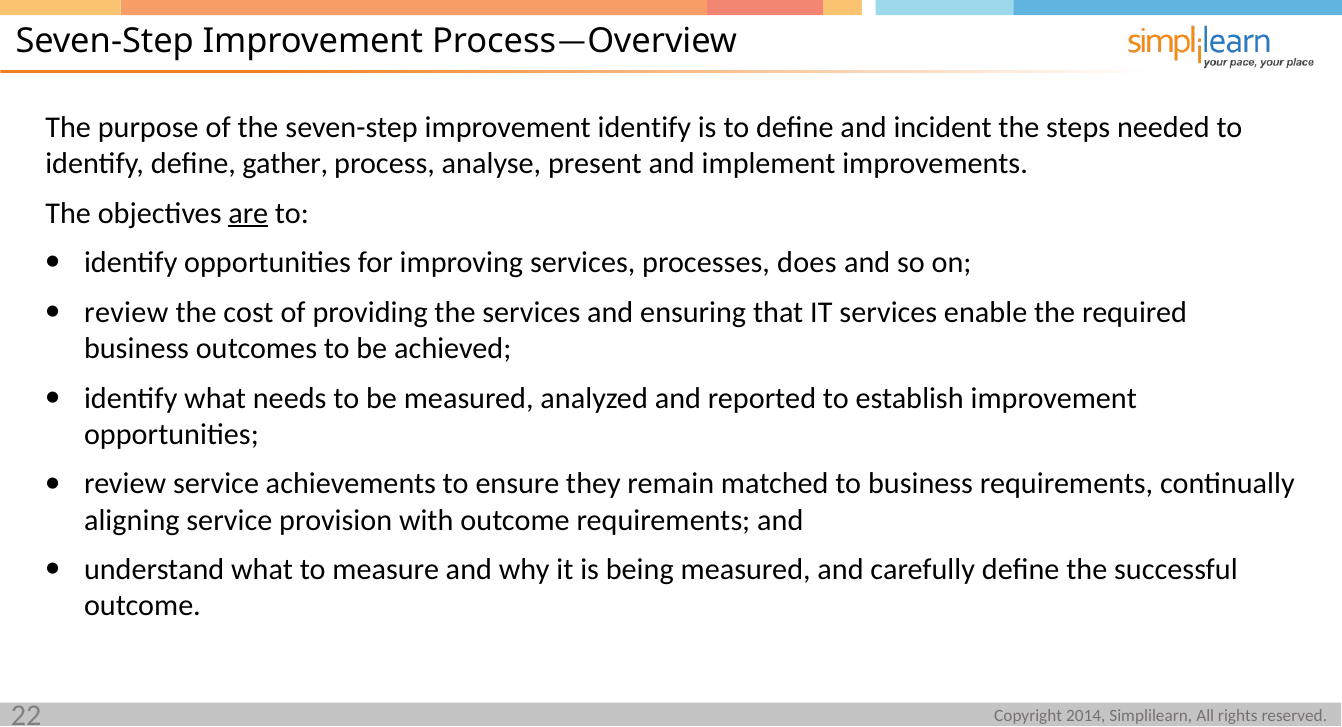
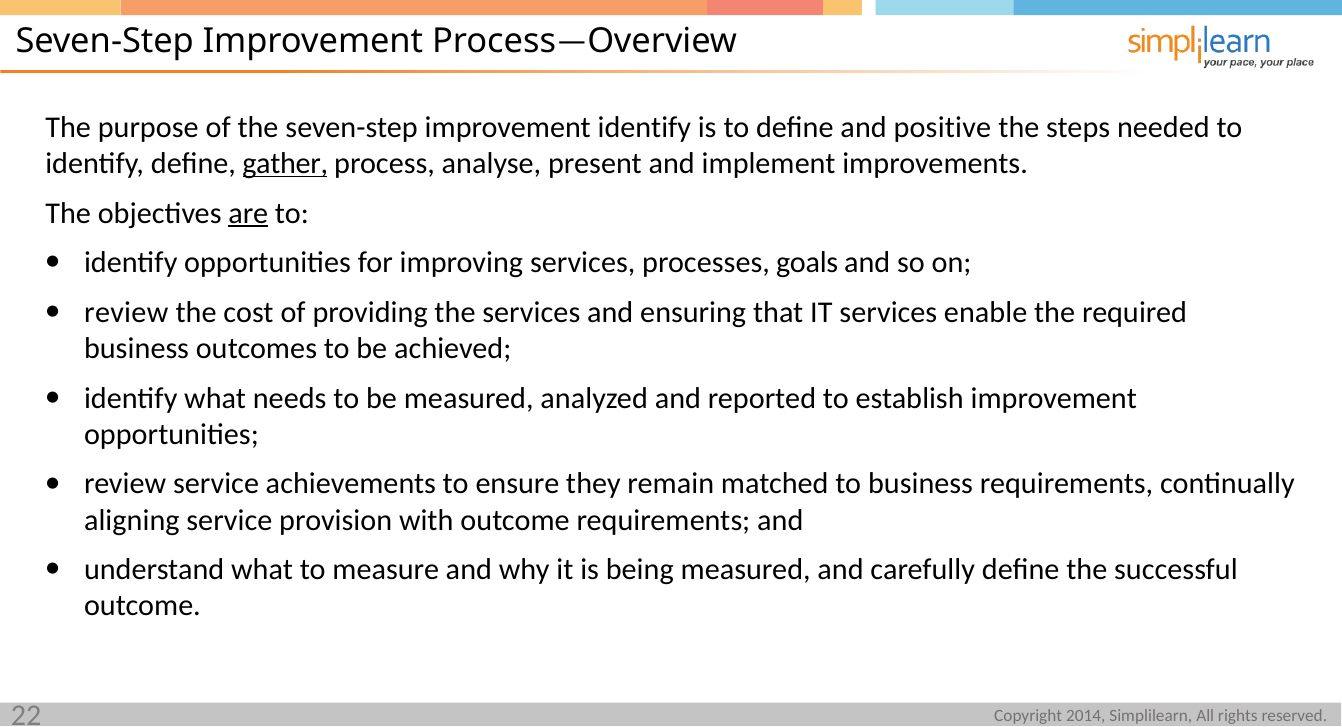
incident: incident -> positive (942, 127)
gather underline: none -> present (285, 164)
does: does -> goals (807, 263)
